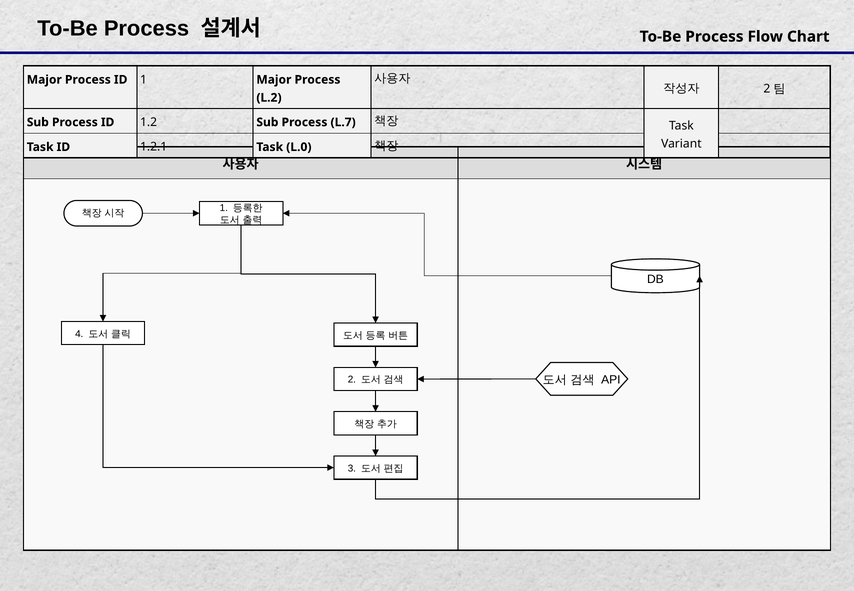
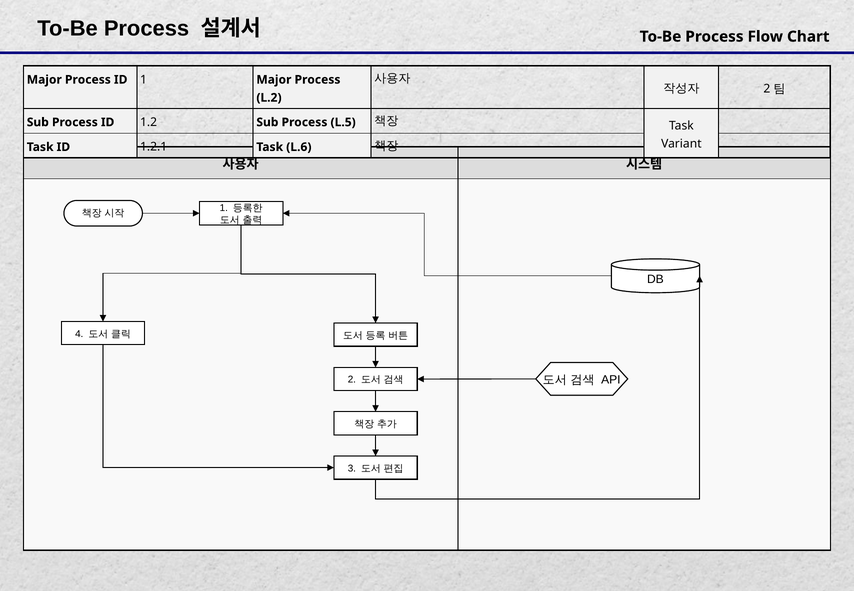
L.7: L.7 -> L.5 (343, 122)
L.0: L.0 -> L.6 (299, 147)
